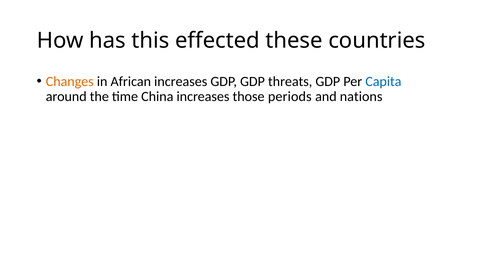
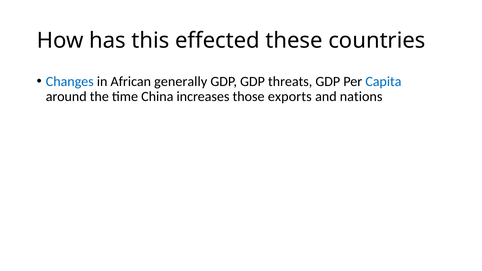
Changes colour: orange -> blue (70, 81)
African increases: increases -> generally (181, 81)
periods: periods -> exports (290, 97)
